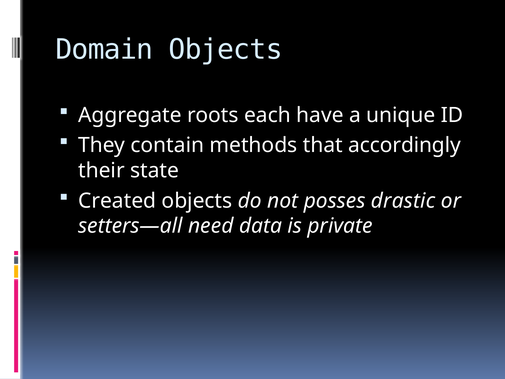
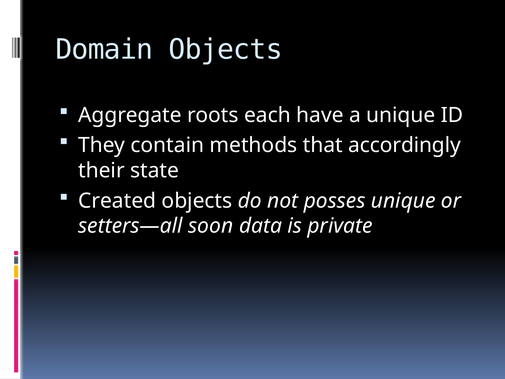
posses drastic: drastic -> unique (403, 201)
need: need -> soon (211, 226)
